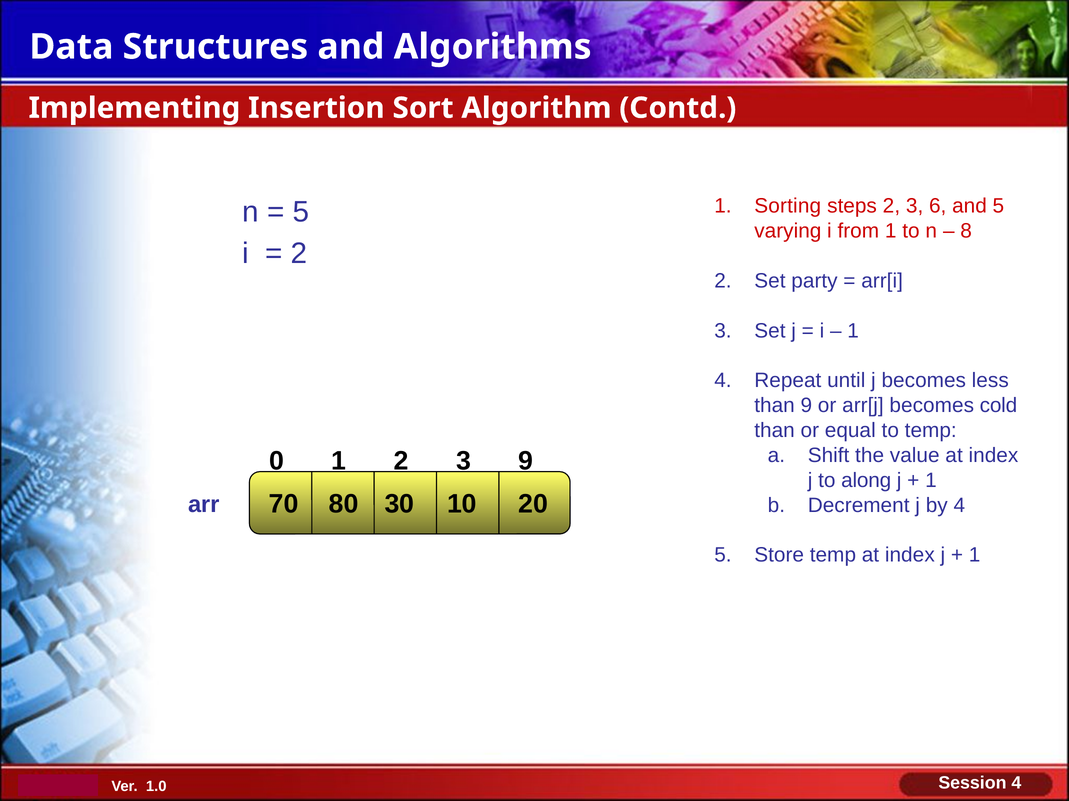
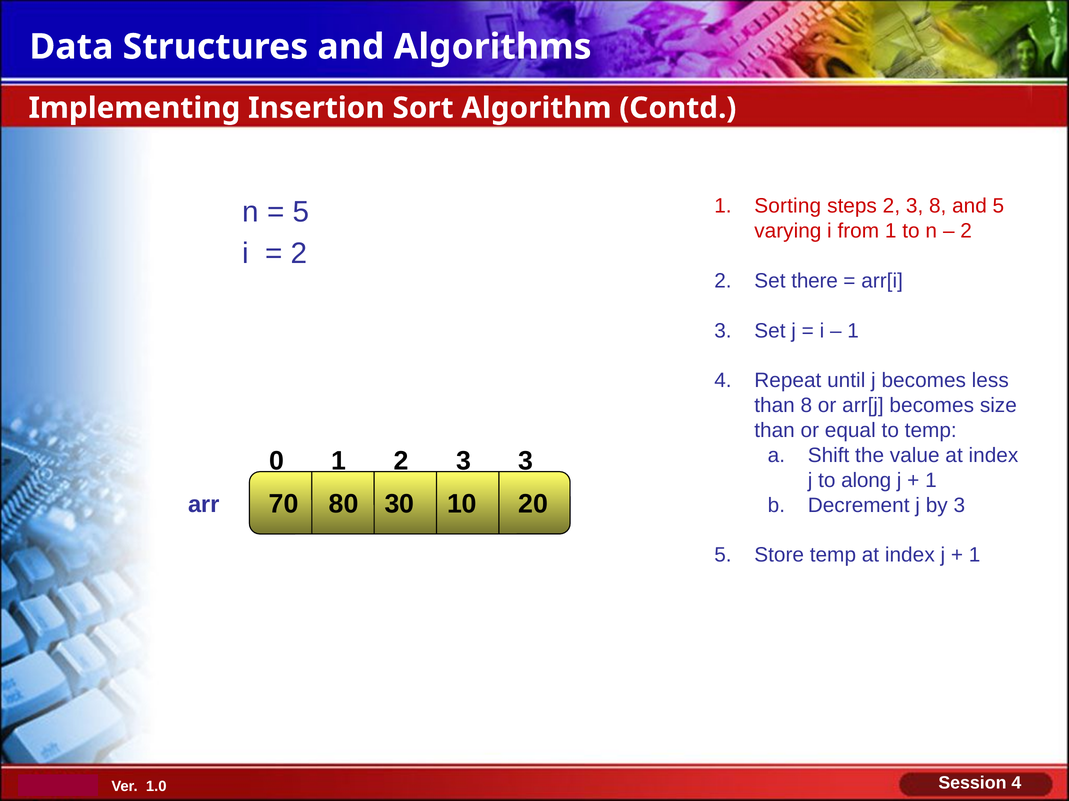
3 6: 6 -> 8 (938, 206)
8: 8 -> 2 (966, 231)
party: party -> there (815, 281)
than 9: 9 -> 8 (806, 406)
cold: cold -> size (998, 406)
0 9: 9 -> 3 (526, 461)
by 4: 4 -> 3 (959, 506)
